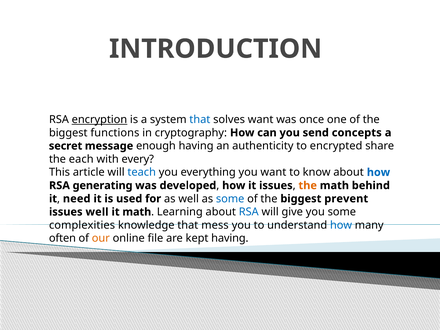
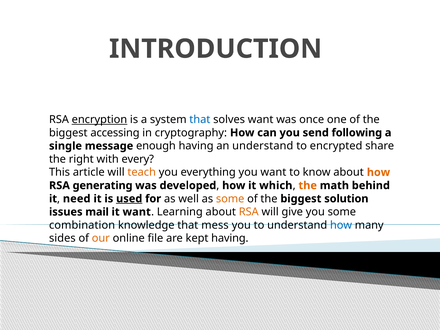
functions: functions -> accessing (115, 133)
concepts: concepts -> following (357, 133)
secret: secret -> single (65, 146)
an authenticity: authenticity -> understand (263, 146)
each: each -> right (81, 159)
teach colour: blue -> orange (142, 172)
how colour: blue -> orange (378, 172)
it issues: issues -> which (276, 186)
used underline: none -> present (129, 199)
some colour: blue -> orange (230, 199)
prevent: prevent -> solution (346, 199)
issues well: well -> mail (97, 212)
it math: math -> want (137, 212)
RSA colour: blue -> orange (249, 212)
complexities: complexities -> combination (82, 225)
often: often -> sides (62, 238)
